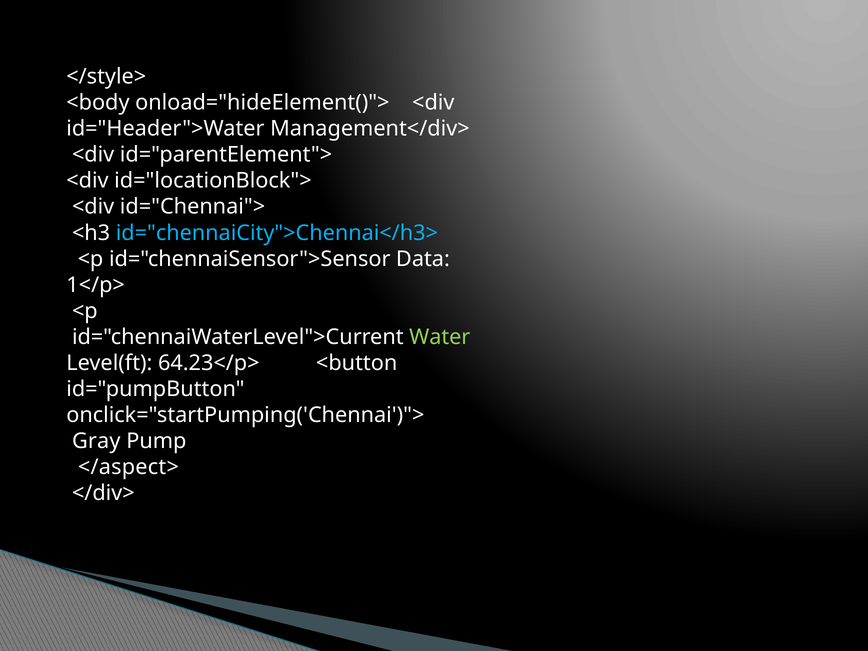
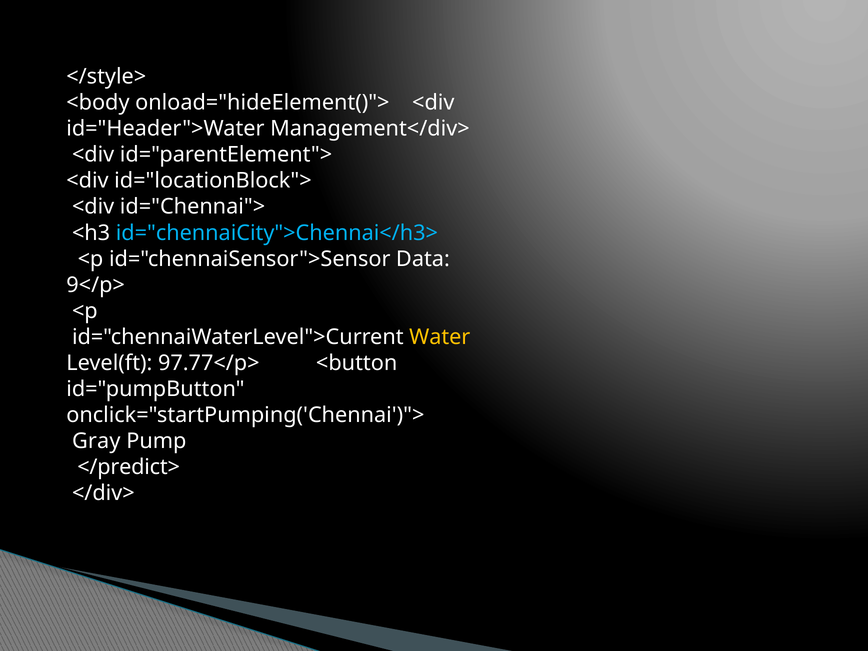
1</p>: 1</p> -> 9</p> (96, 285)
Water colour: light green -> yellow (440, 337)
64.23</p>: 64.23</p> -> 97.77</p> (209, 363)
</aspect>: </aspect> -> </predict> (129, 467)
